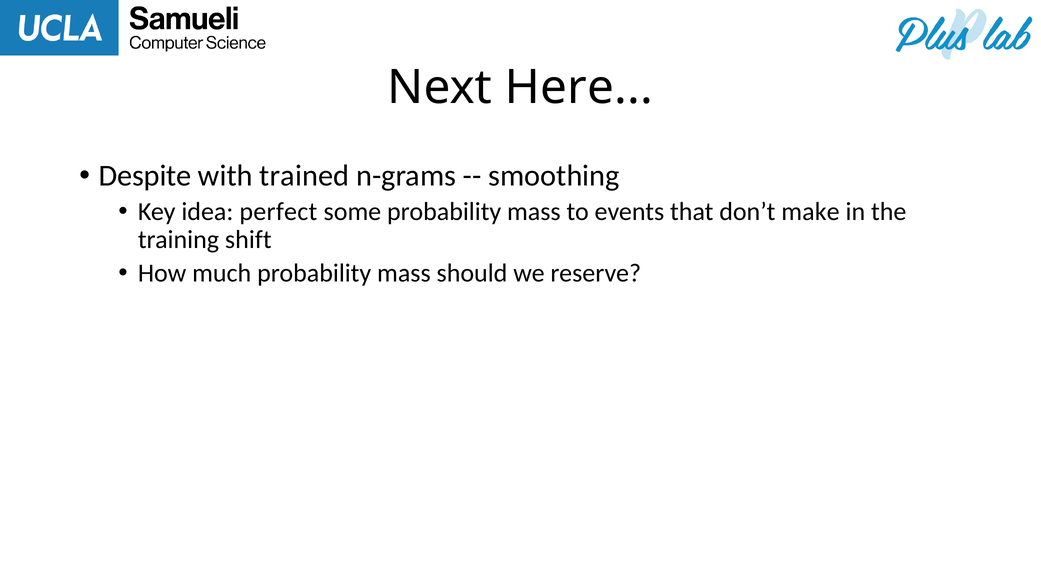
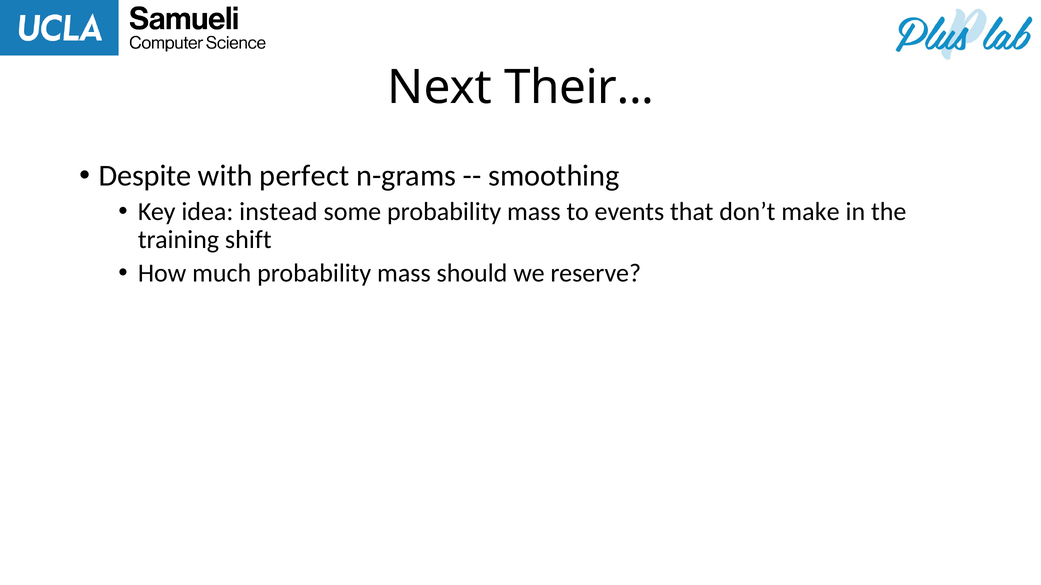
Here: Here -> Their (579, 87)
trained: trained -> perfect (304, 176)
perfect: perfect -> instead (278, 212)
